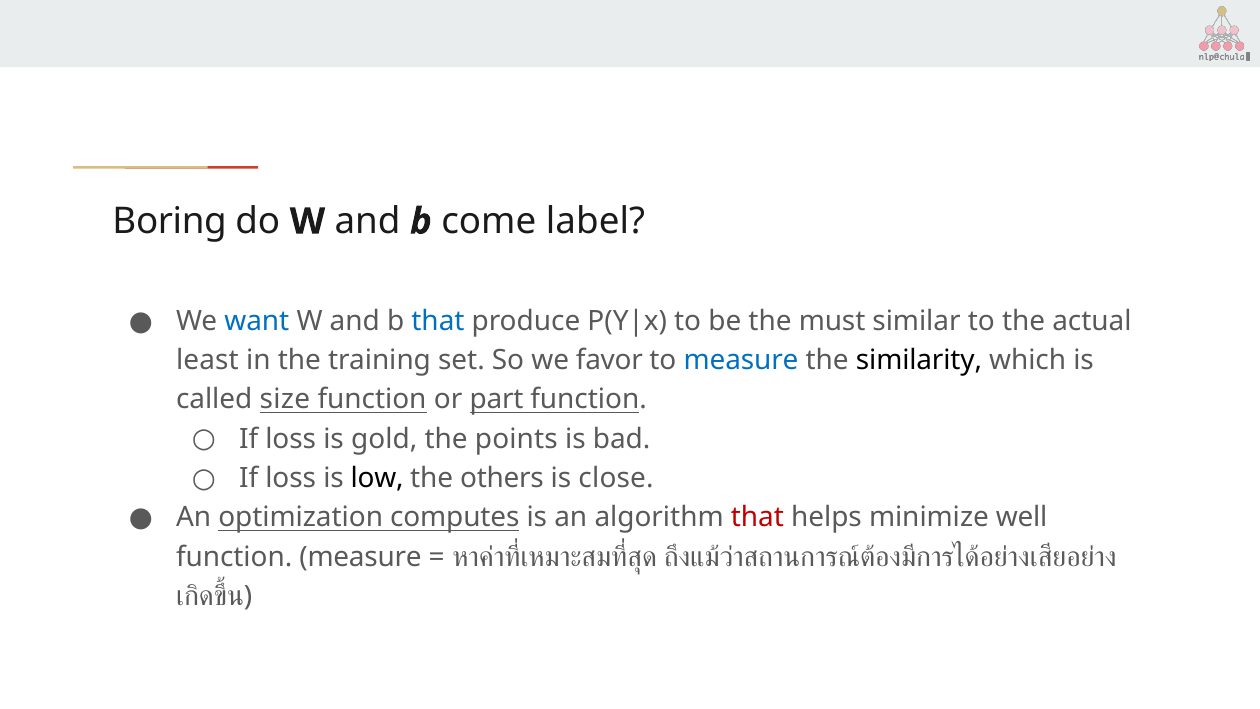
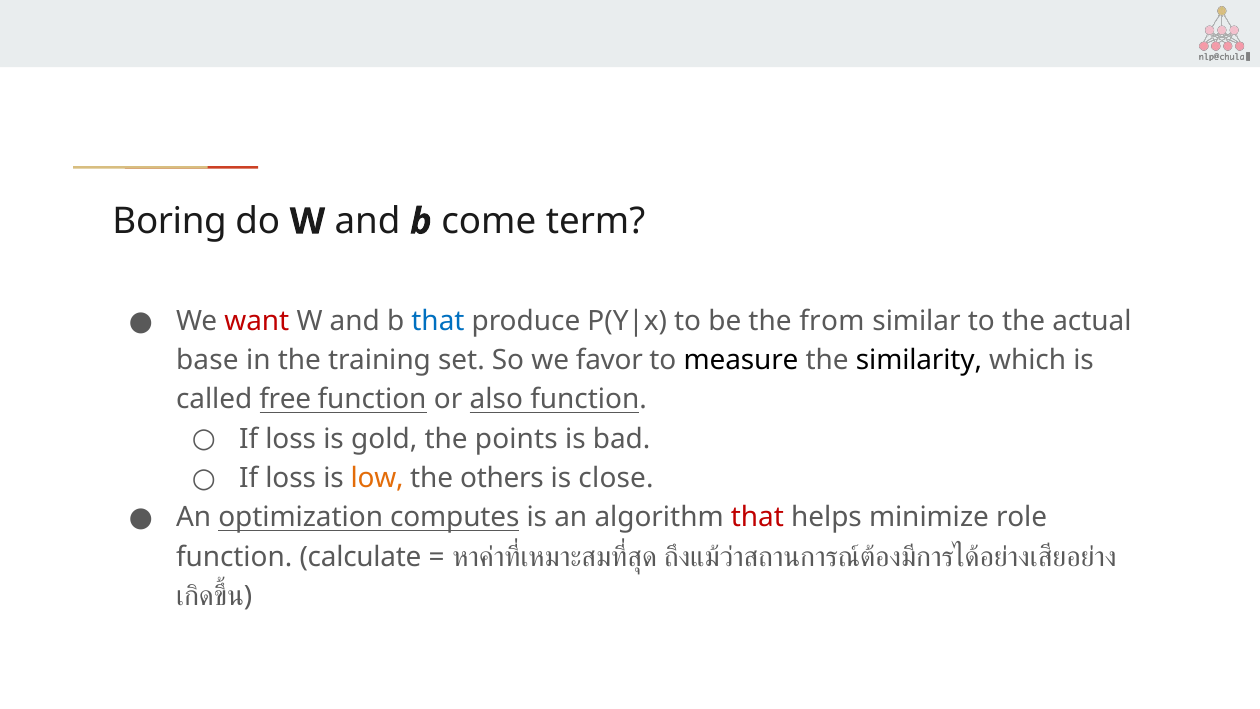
label: label -> term (596, 221)
want colour: blue -> red (257, 321)
must: must -> from (832, 321)
least: least -> base (207, 360)
measure colour: blue -> black (741, 360)
size: size -> free (285, 400)
part: part -> also (496, 400)
low colour: black -> orange (377, 478)
well: well -> role (1022, 517)
function measure: measure -> calculate (361, 557)
